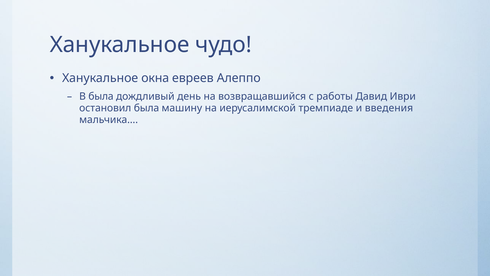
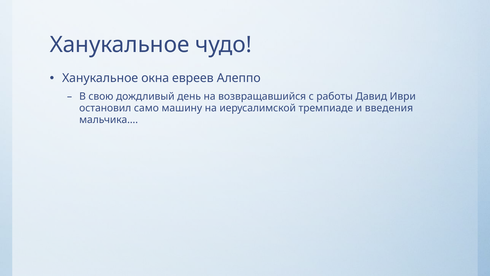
В была: была -> свою (101, 96)
остановил была: была -> само (146, 108)
